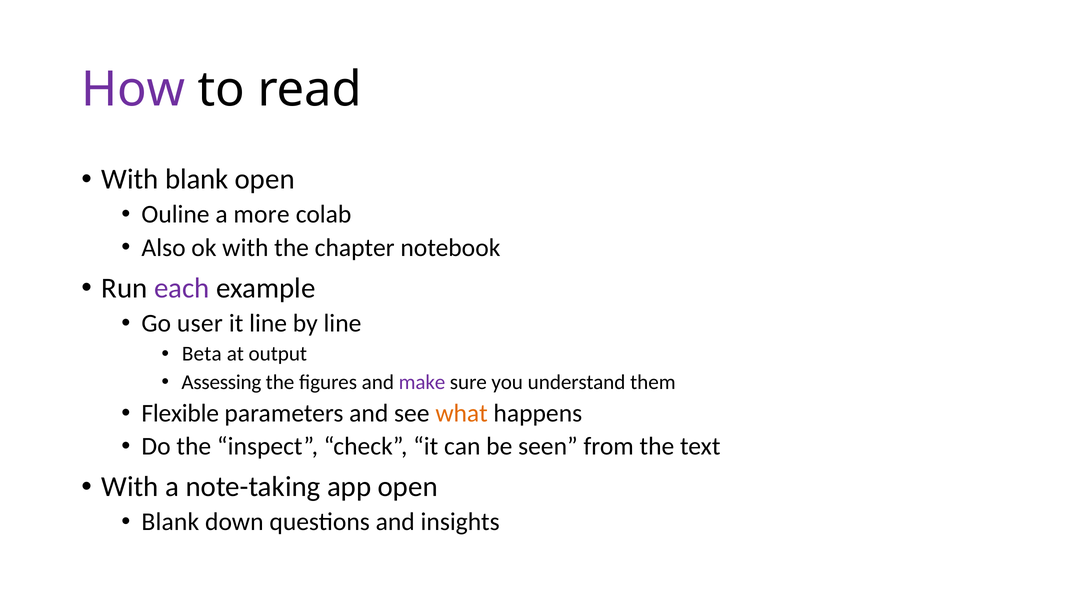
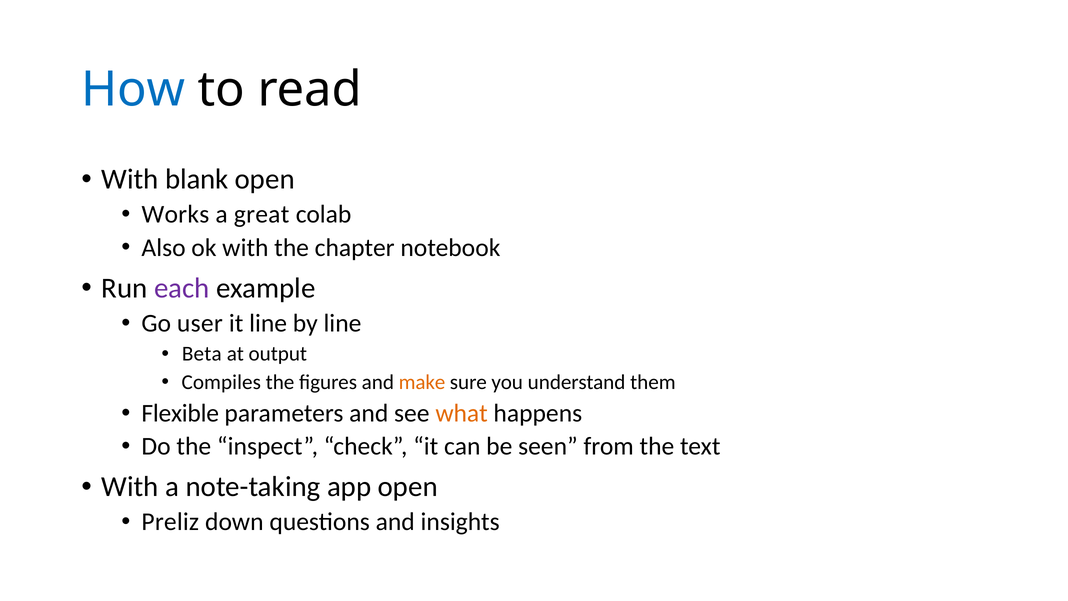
How colour: purple -> blue (133, 90)
Ouline: Ouline -> Works (175, 214)
more: more -> great (262, 214)
Assessing: Assessing -> Compiles (221, 382)
make colour: purple -> orange (422, 382)
Blank: Blank -> Preliz (170, 522)
